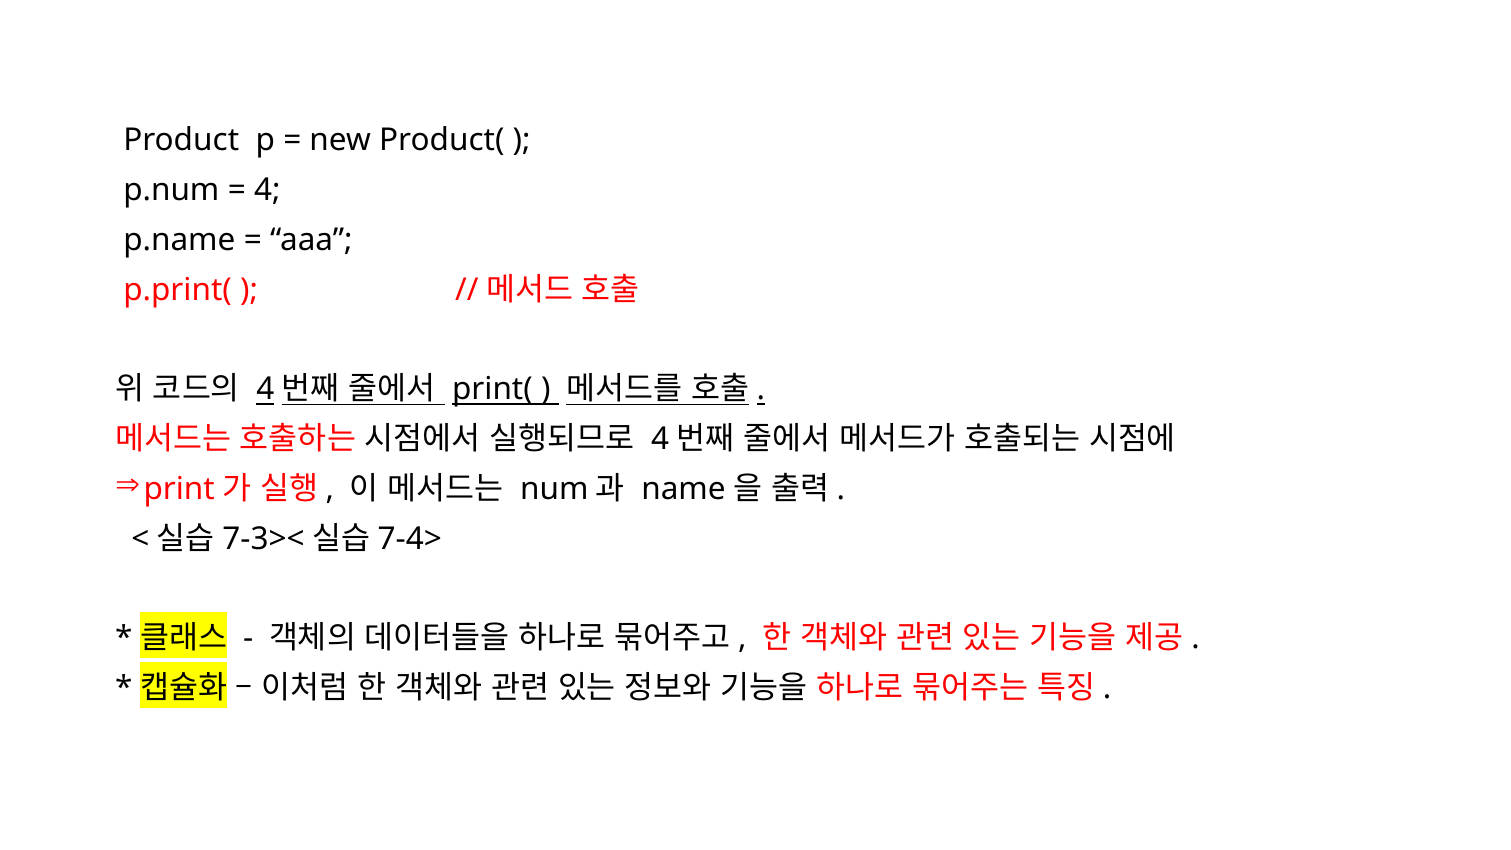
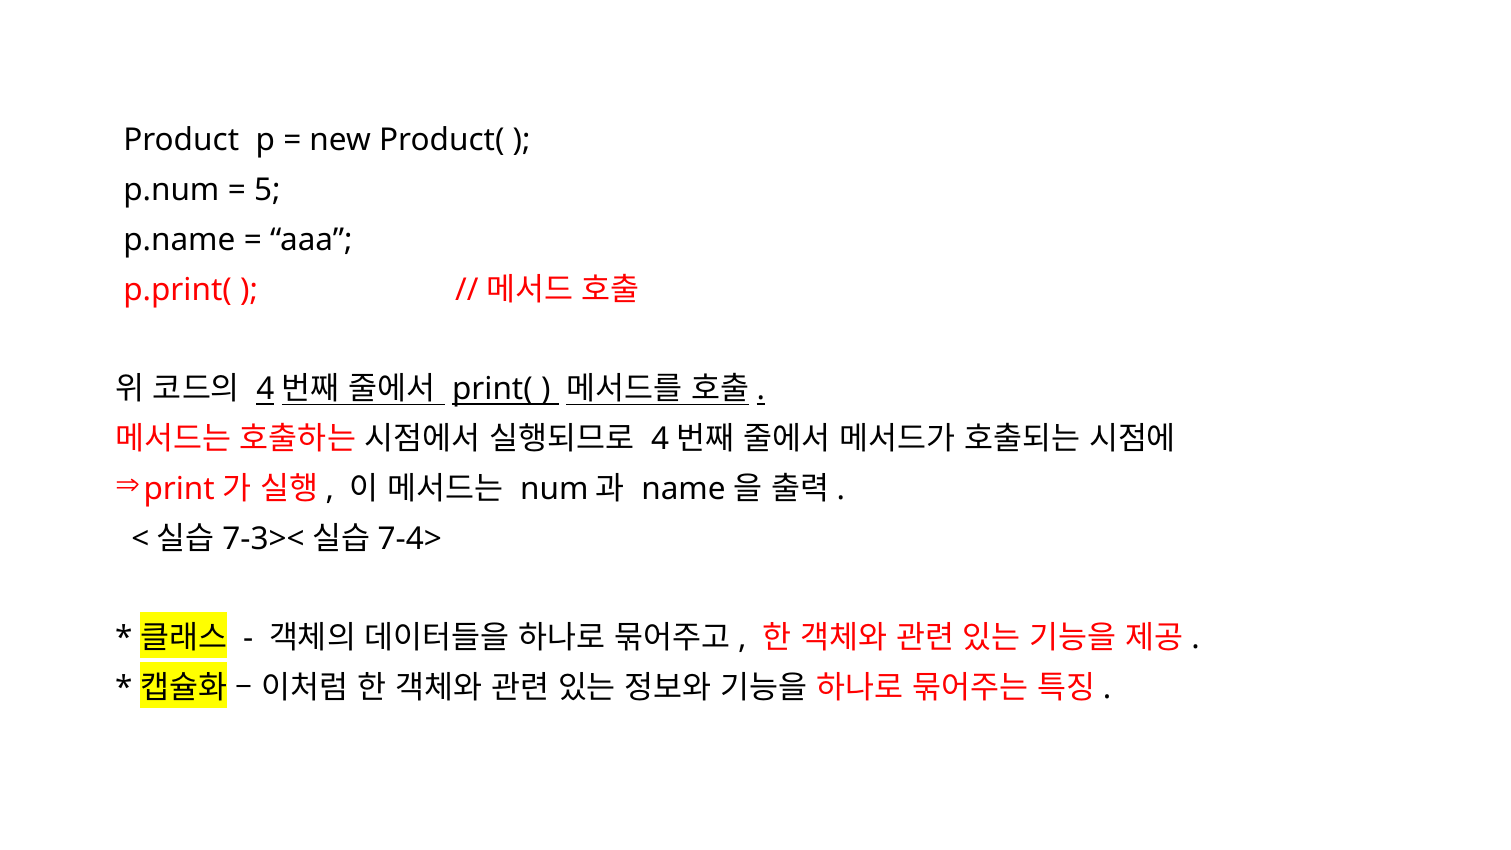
4: 4 -> 5 (267, 190)
